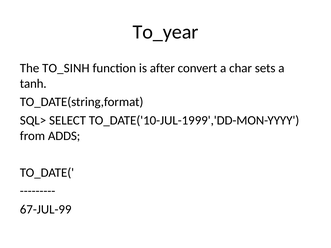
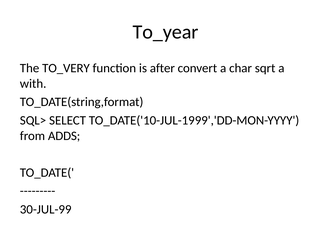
TO_SINH: TO_SINH -> TO_VERY (66, 68)
sets: sets -> sqrt (265, 68)
tanh: tanh -> with (33, 84)
67-JUL-99: 67-JUL-99 -> 30-JUL-99 (46, 210)
